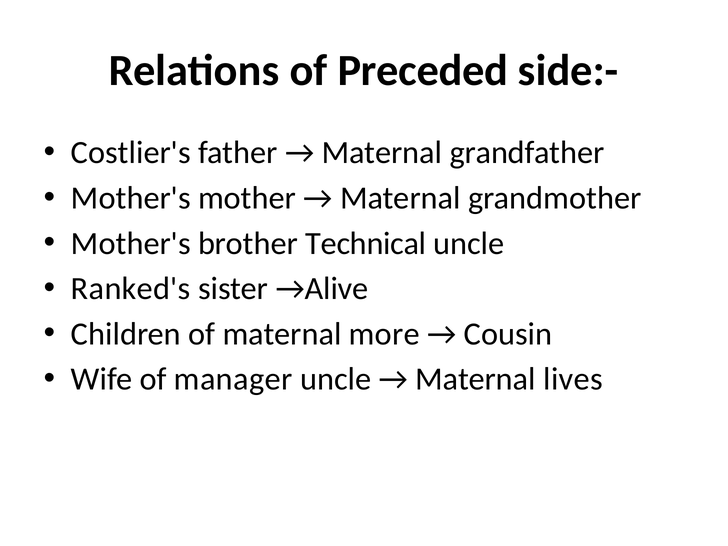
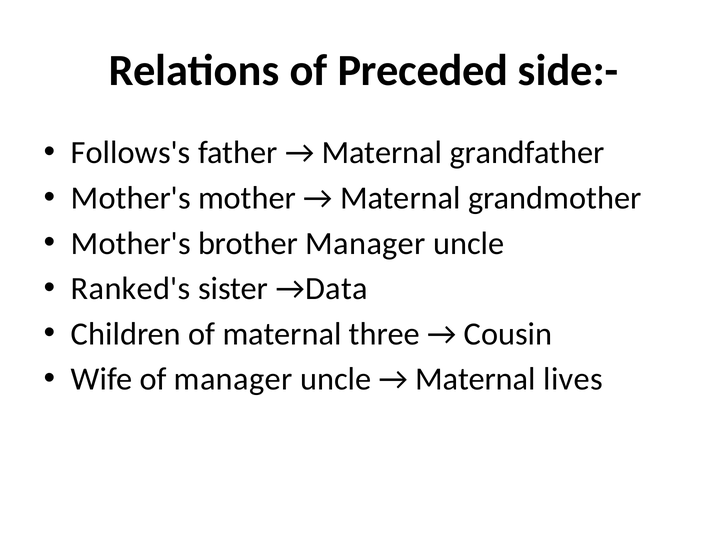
Costlier's: Costlier's -> Follows's (131, 153)
brother Technical: Technical -> Manager (366, 243)
→Alive: →Alive -> →Data (322, 289)
more: more -> three (384, 334)
